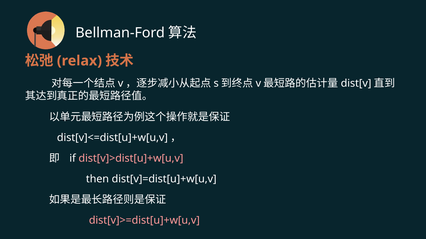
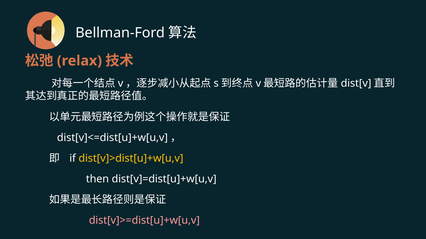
dist[v]>dist[u]+w[u,v colour: pink -> yellow (131, 159)
